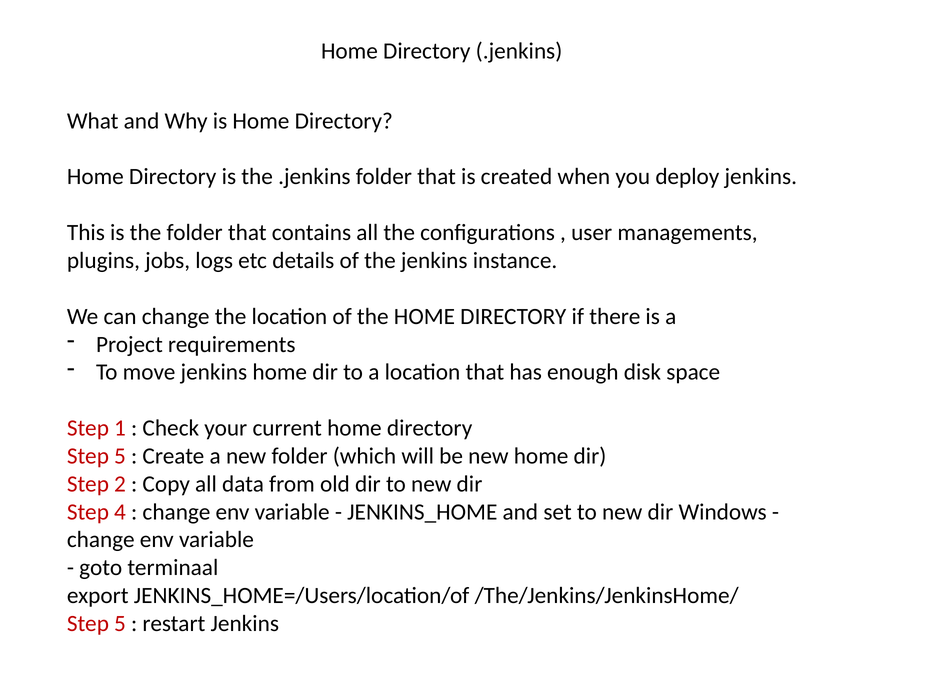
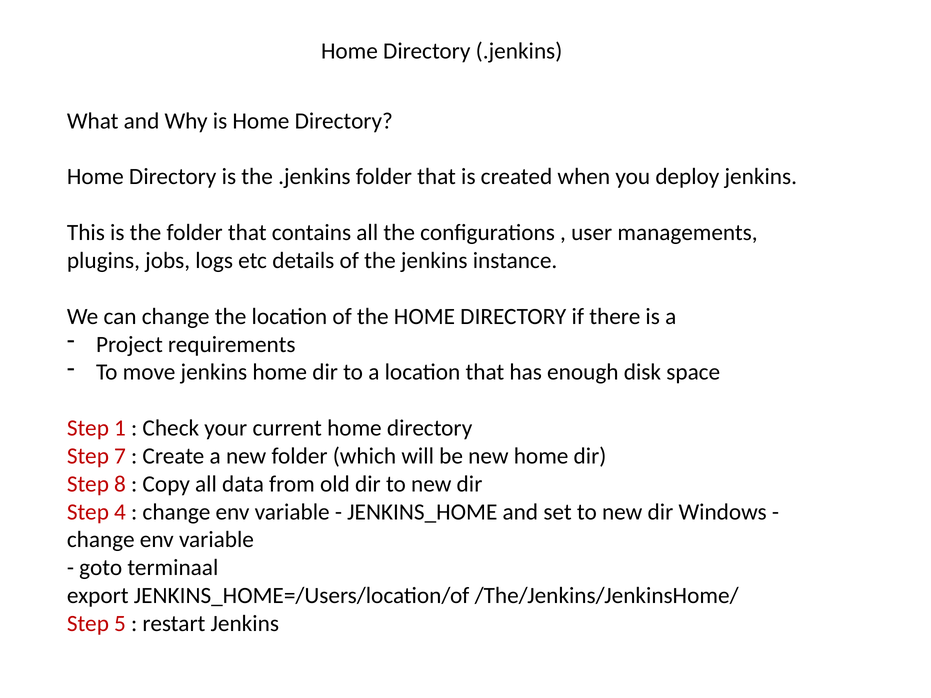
5: 5 -> 7 (120, 456)
2: 2 -> 8 (120, 484)
